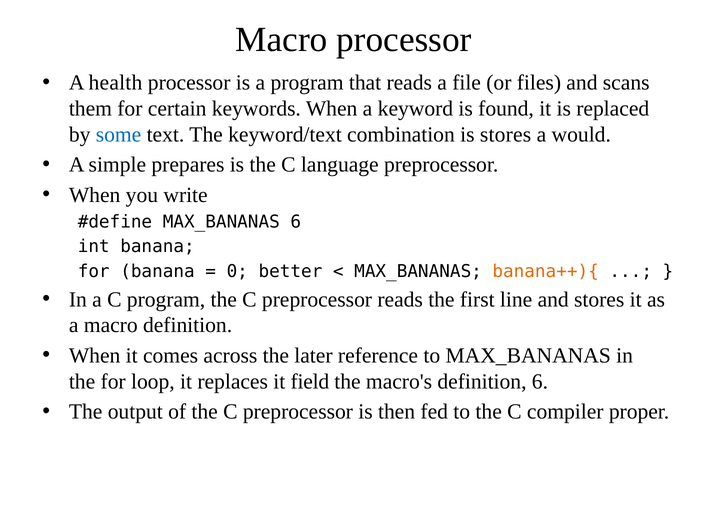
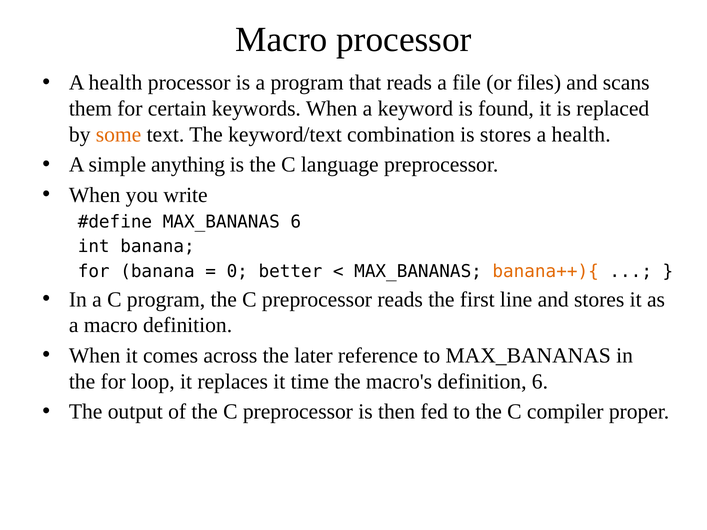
some colour: blue -> orange (119, 135)
would: would -> health (581, 135)
prepares: prepares -> anything (188, 165)
field: field -> time (310, 382)
